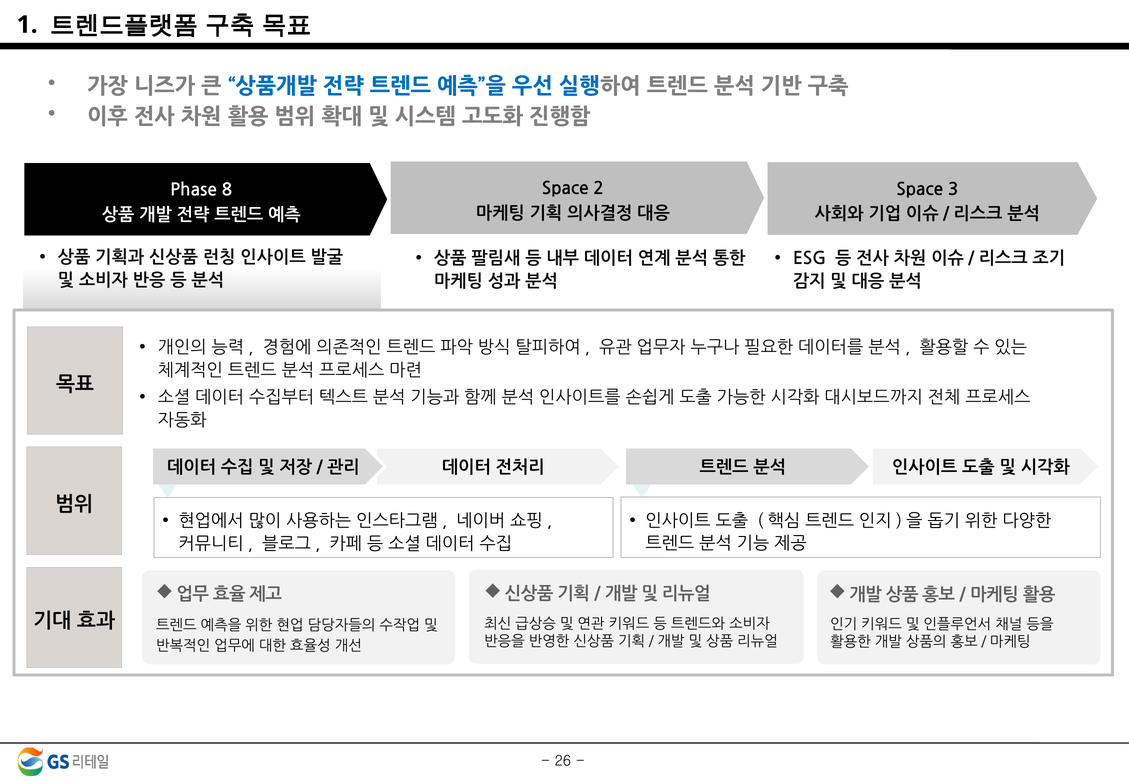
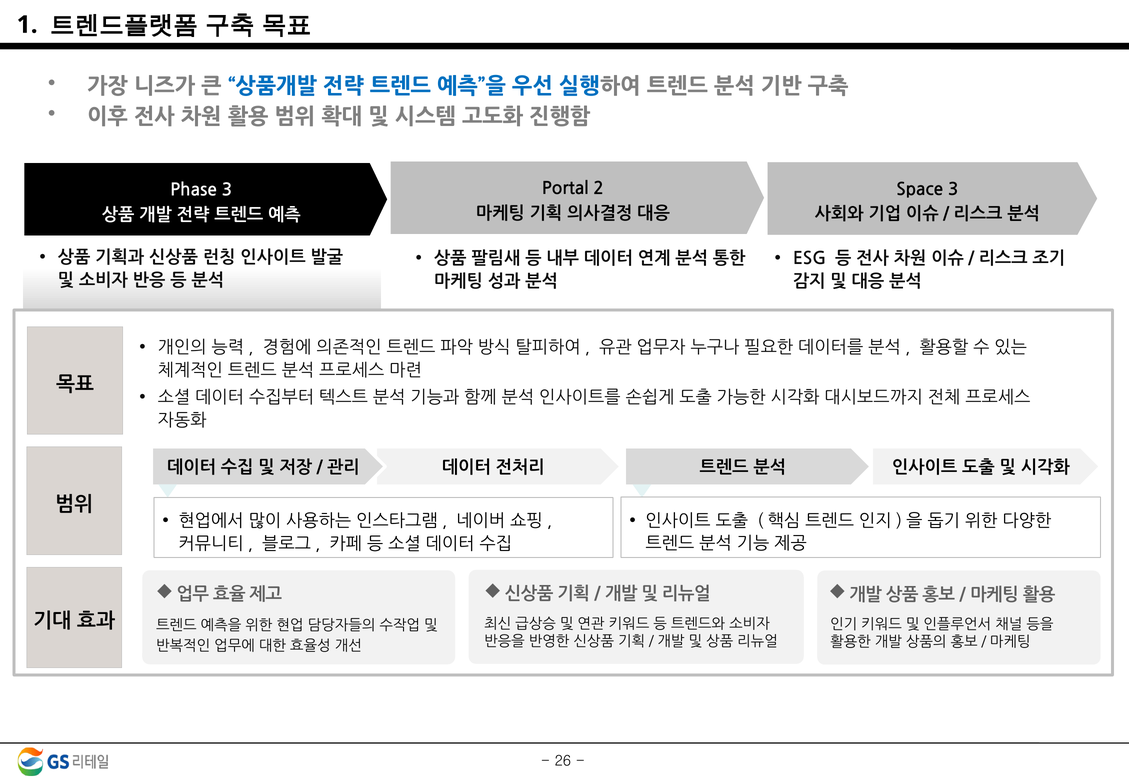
Space: Space -> Portal (565, 189)
Phase 8: 8 -> 3 (227, 190)
